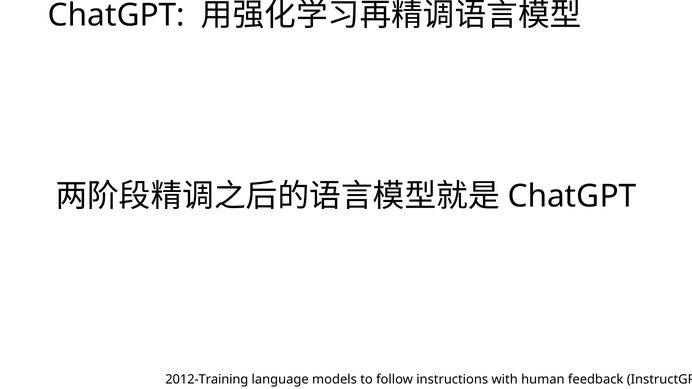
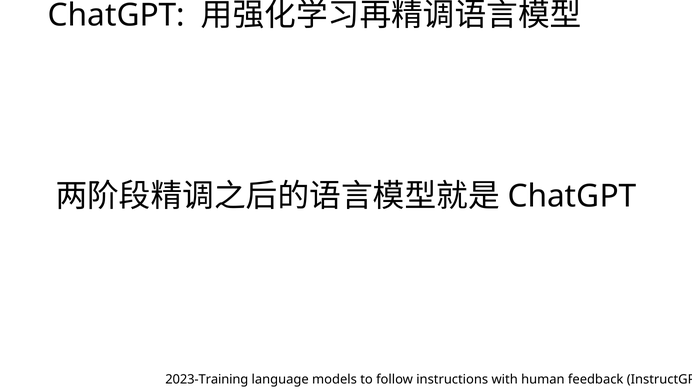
2012-Training: 2012-Training -> 2023-Training (207, 380)
